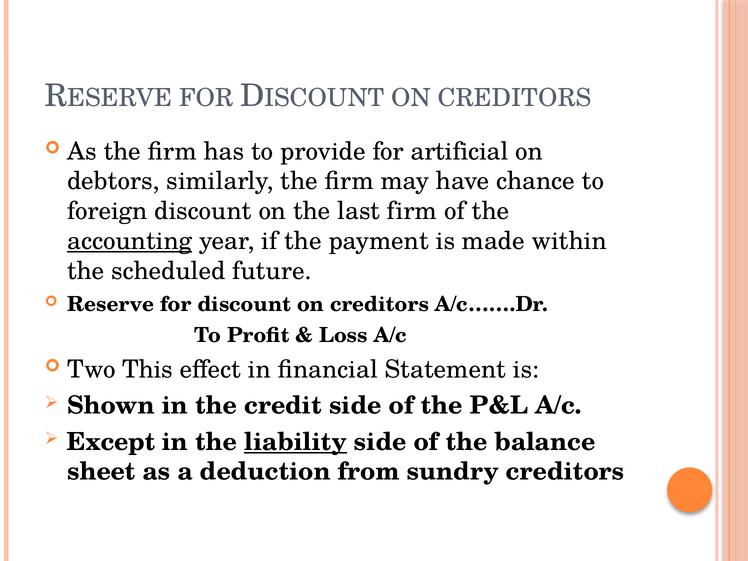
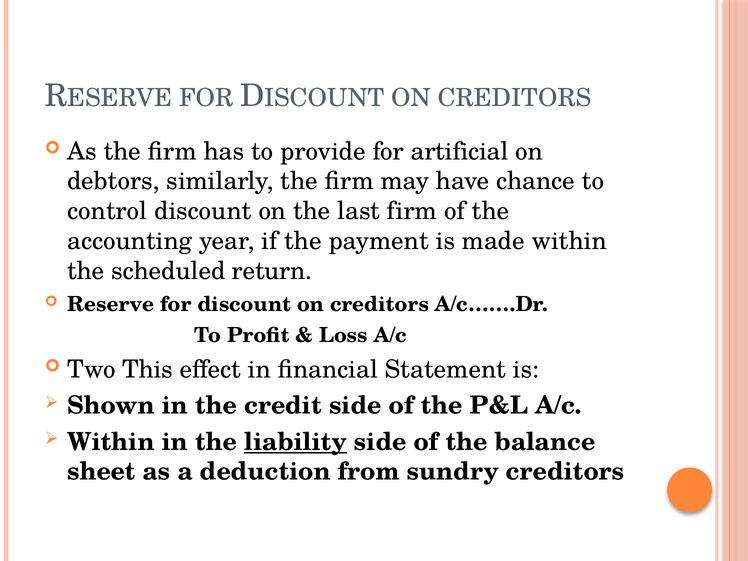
foreign: foreign -> control (107, 211)
accounting underline: present -> none (130, 241)
future: future -> return (272, 271)
Except: Except -> Within (111, 442)
